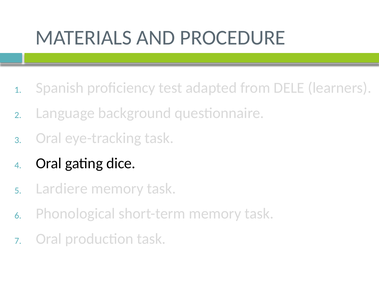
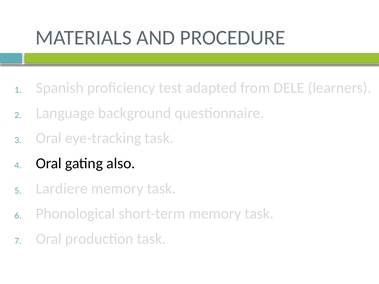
dice: dice -> also (121, 163)
